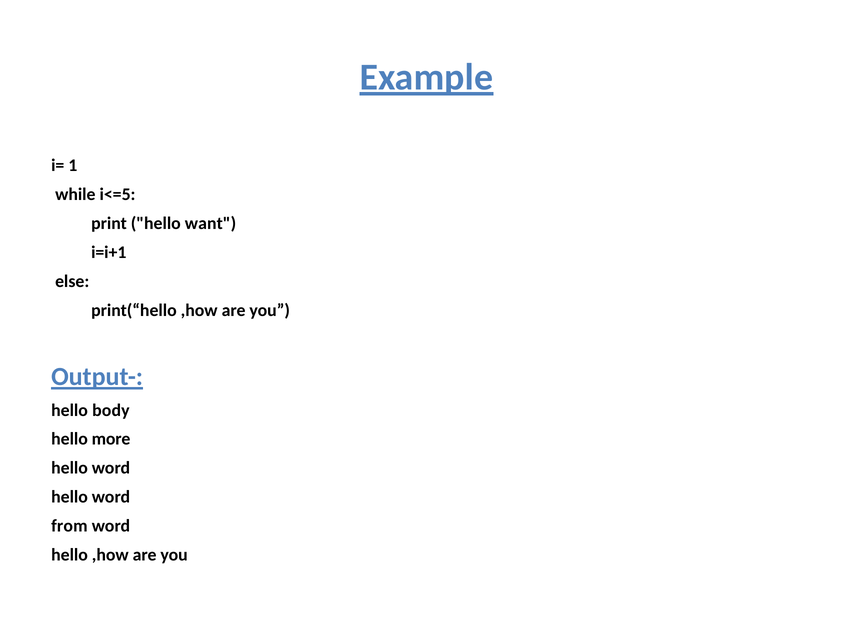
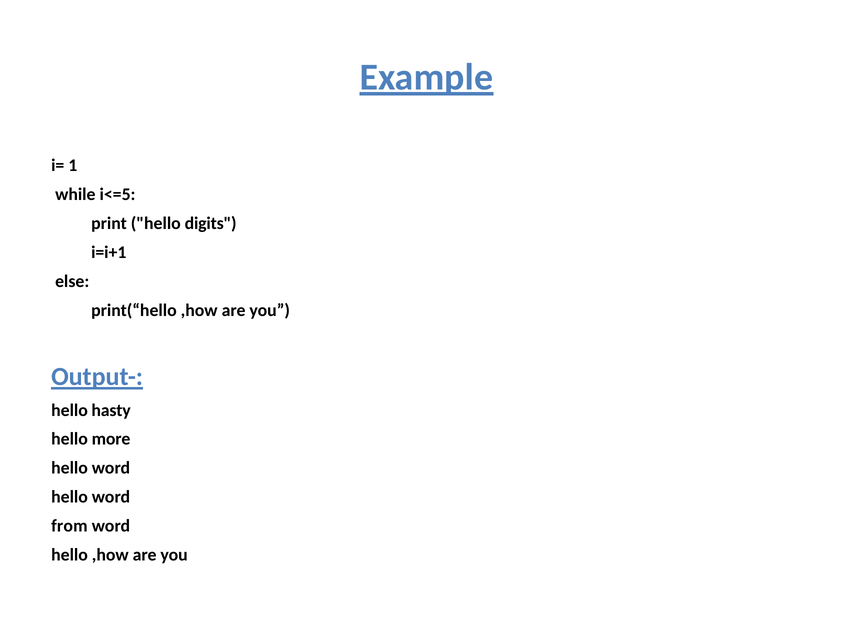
want: want -> digits (211, 223)
body: body -> hasty (111, 410)
